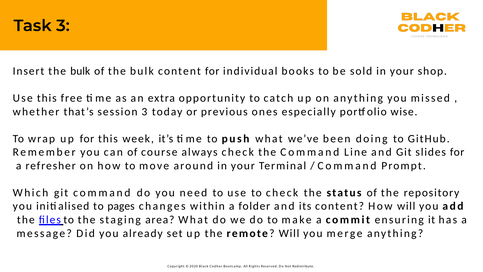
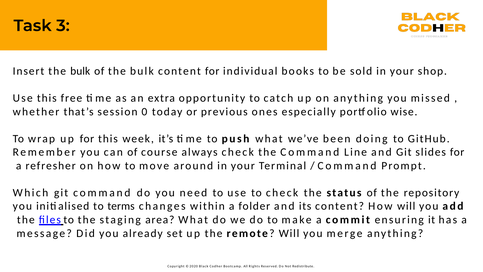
3: 3 -> 0 (144, 112)
pages: pages -> terms (121, 206)
